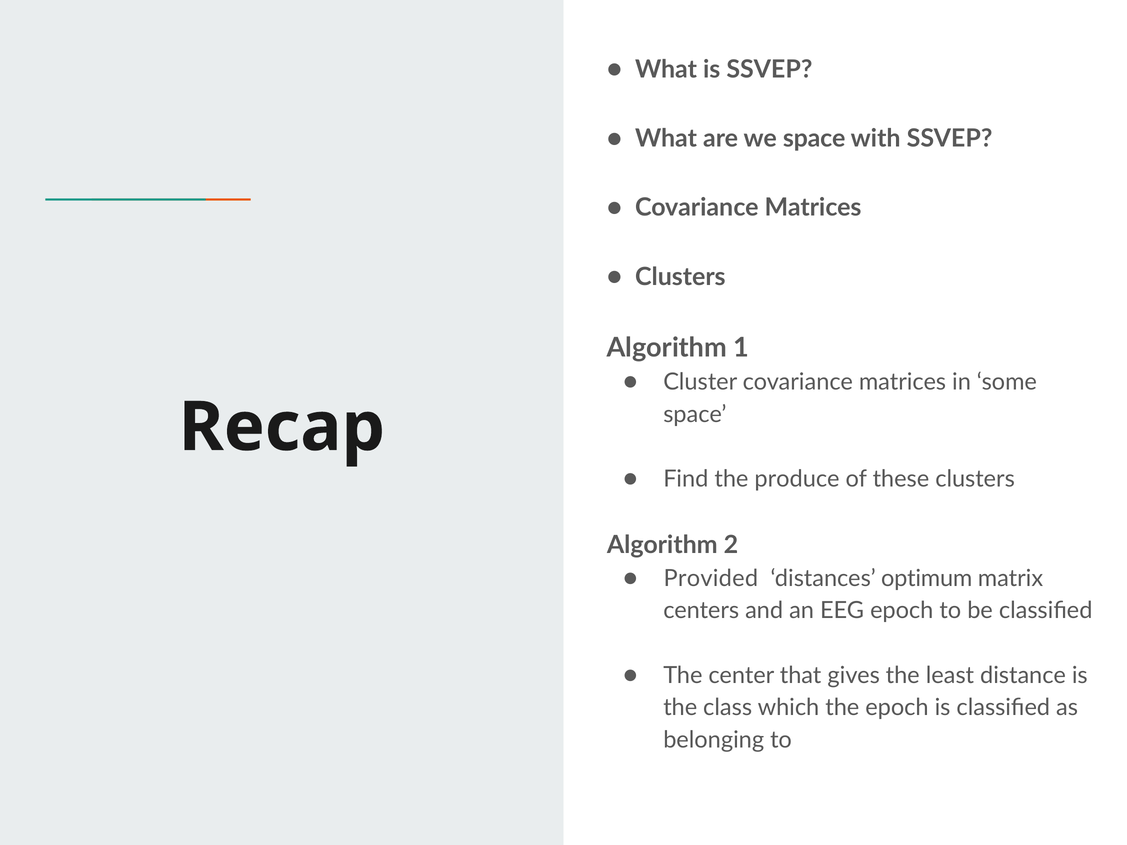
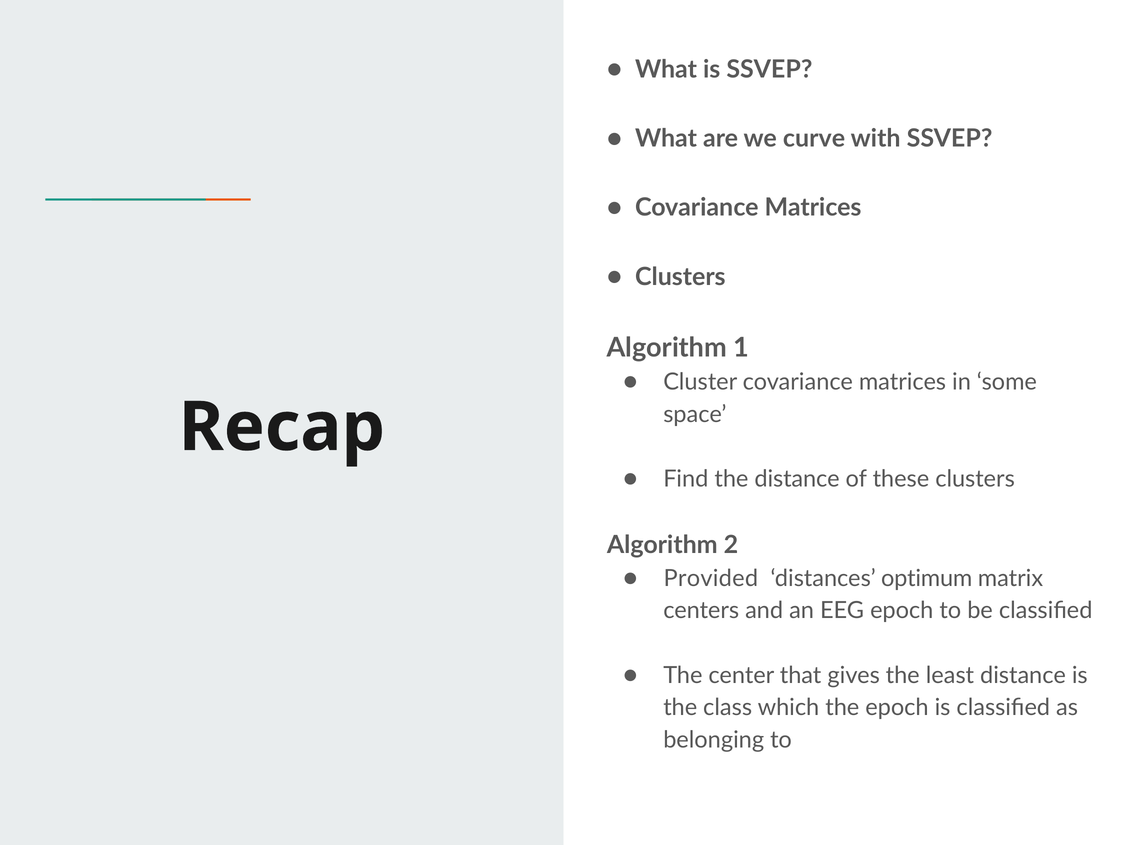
we space: space -> curve (814, 139)
the produce: produce -> distance (797, 479)
